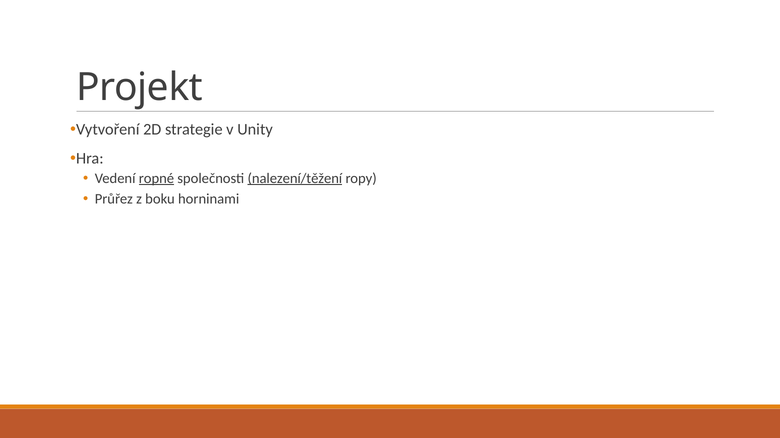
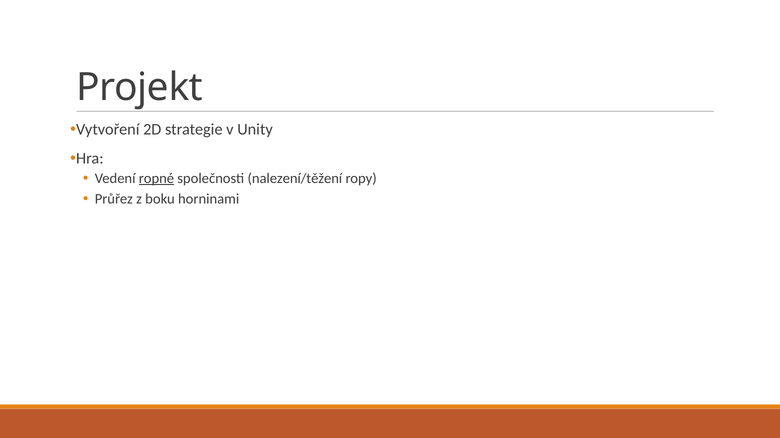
nalezení/těžení underline: present -> none (295, 179)
